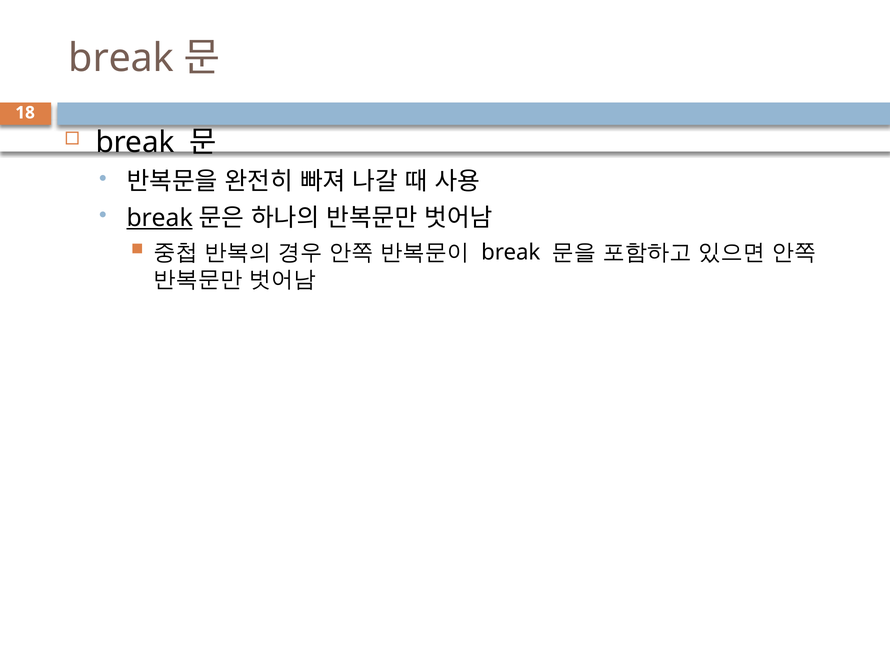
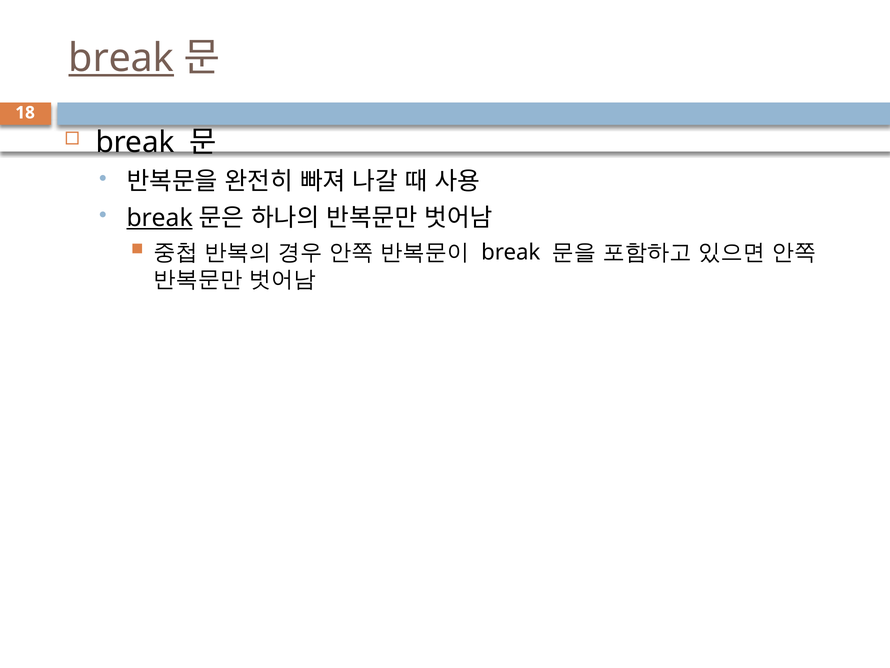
break underline: none -> present (121, 58)
